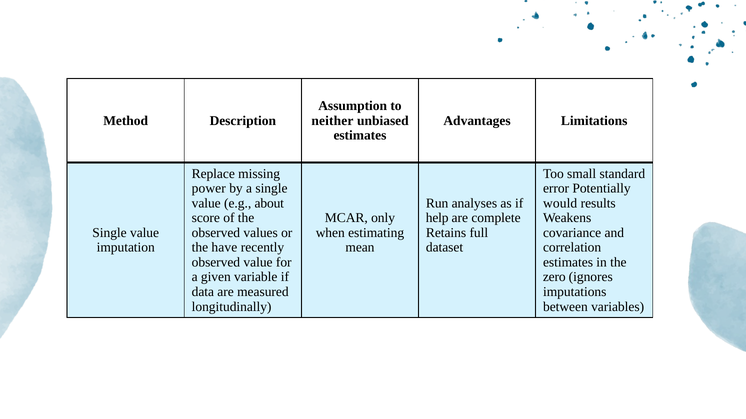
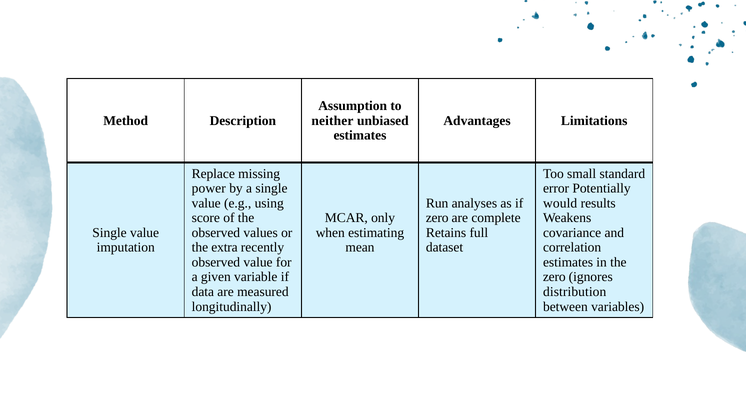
about: about -> using (269, 203)
help: help -> zero (437, 218)
have: have -> extra (224, 248)
imputations: imputations -> distribution (575, 292)
